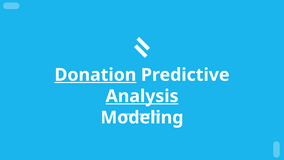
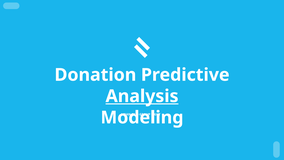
Donation underline: present -> none (95, 75)
